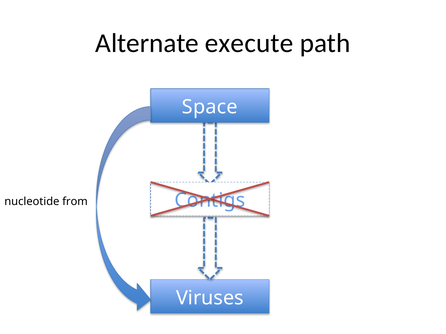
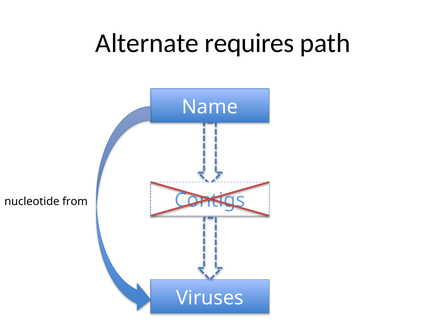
execute: execute -> requires (249, 43)
Space: Space -> Name (210, 107)
